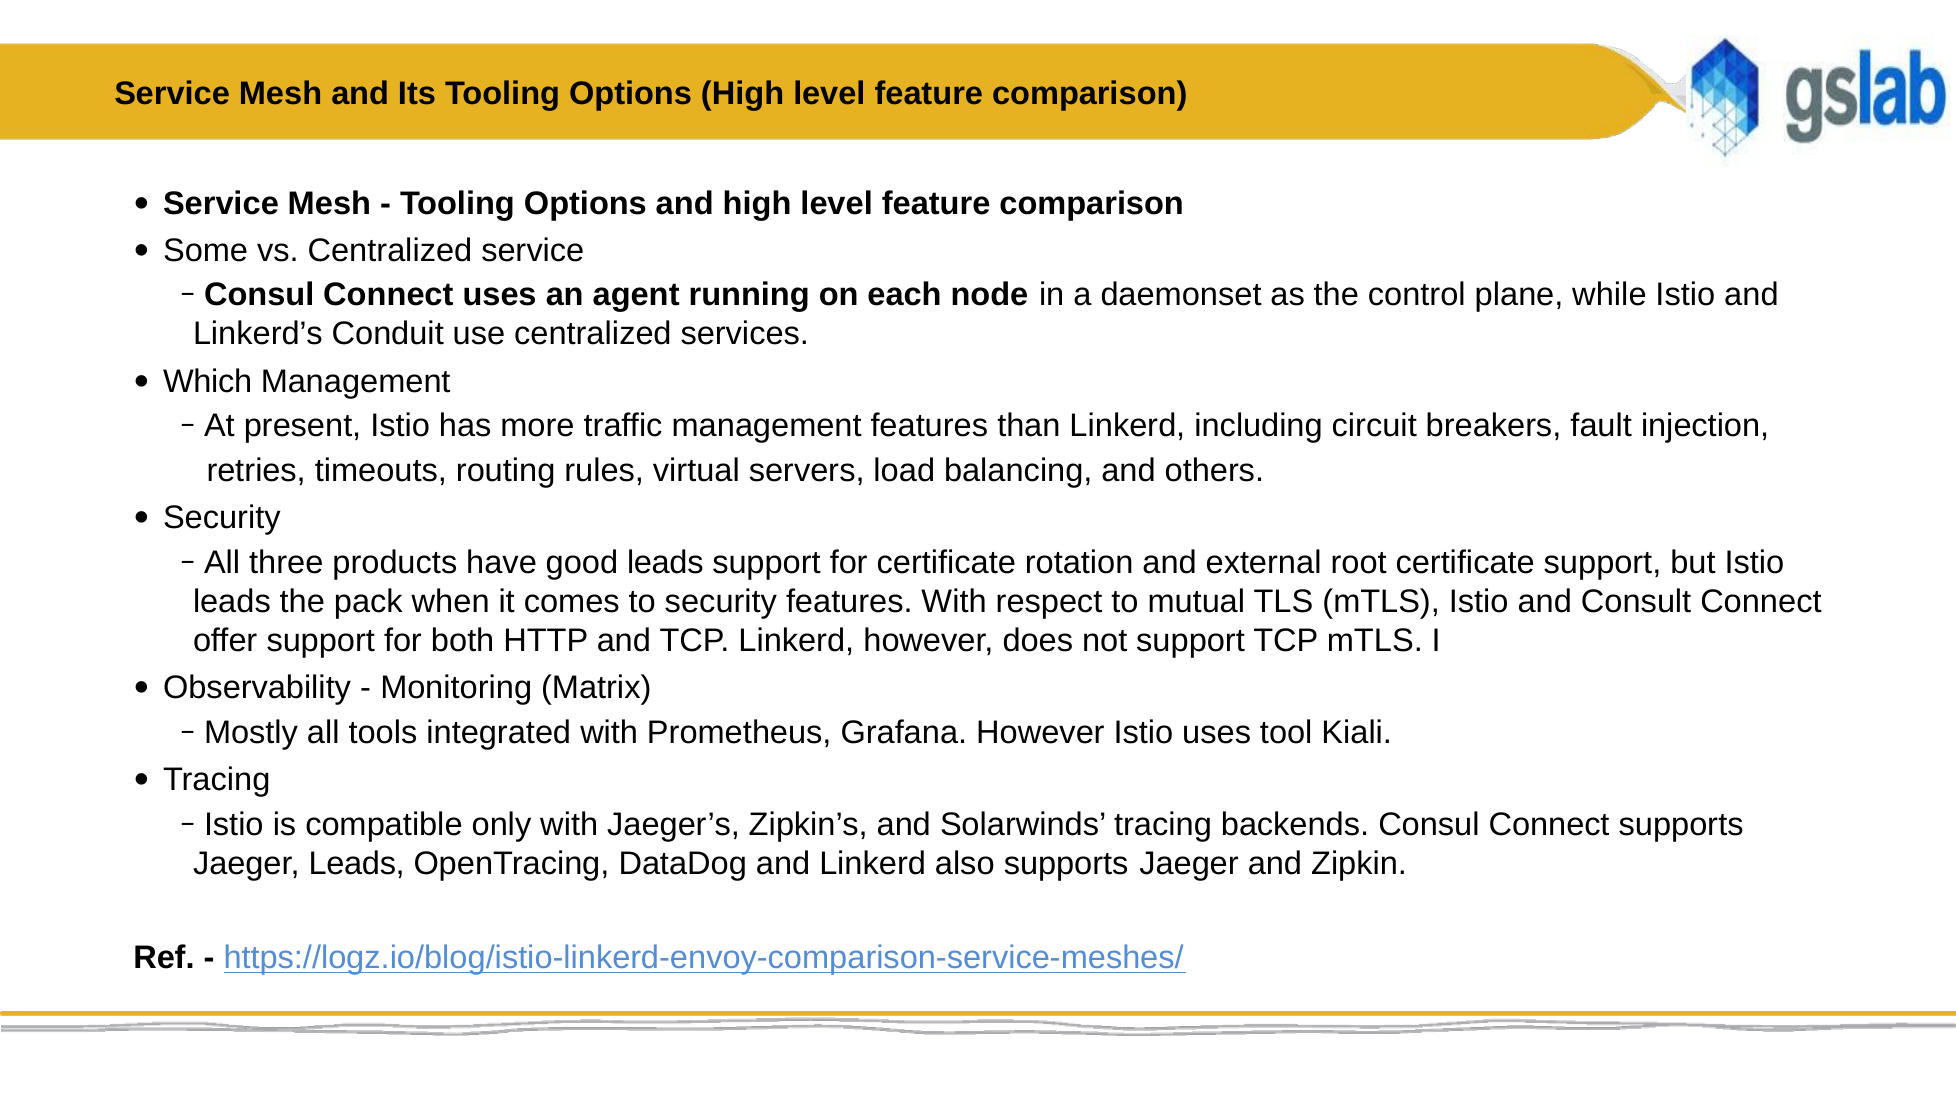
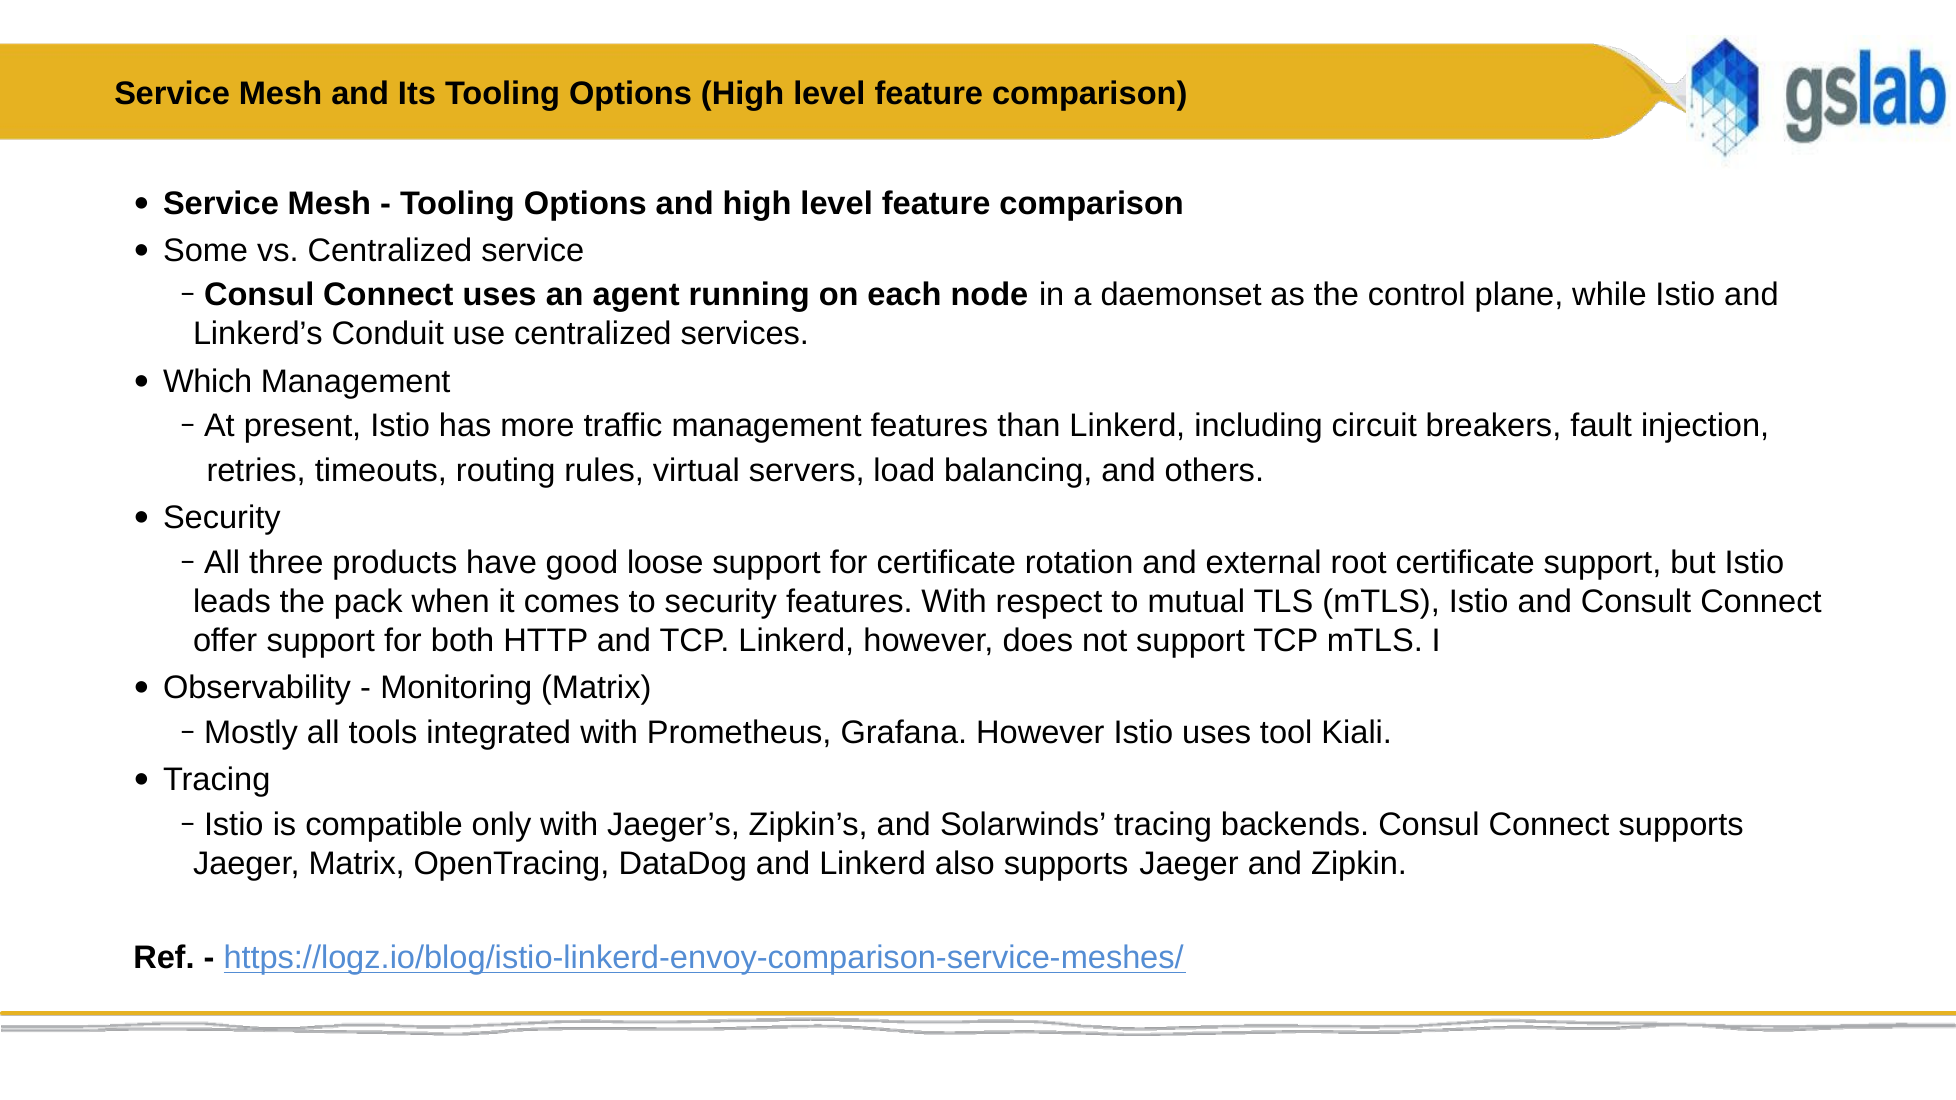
good leads: leads -> loose (665, 563)
Jaeger Leads: Leads -> Matrix (357, 864)
